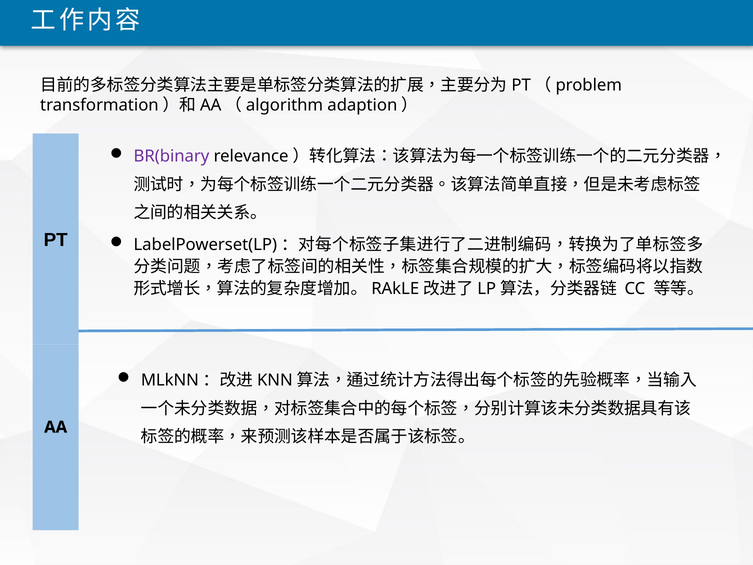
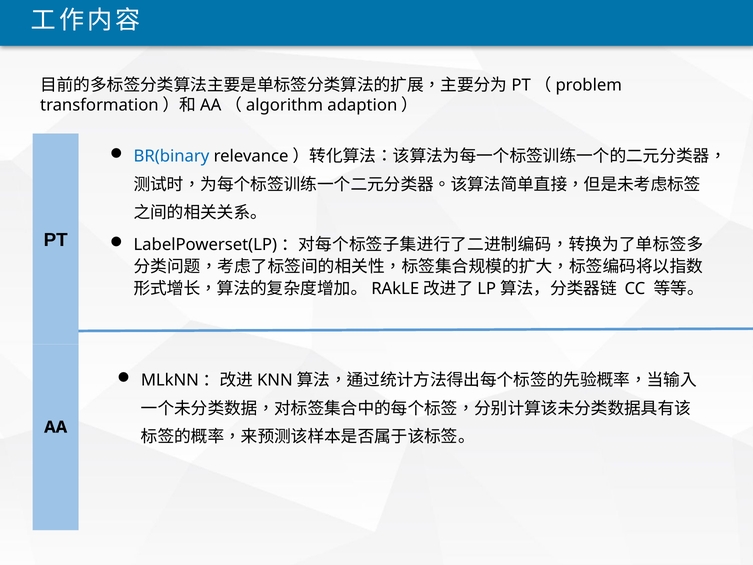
BR(binary colour: purple -> blue (171, 156)
